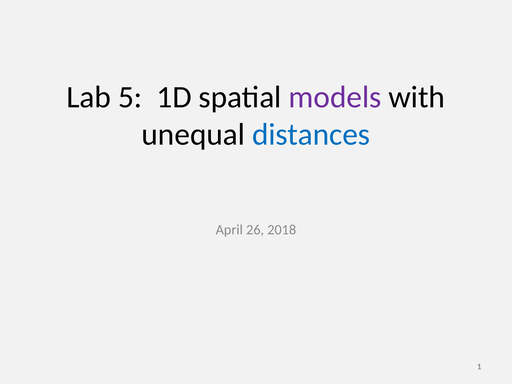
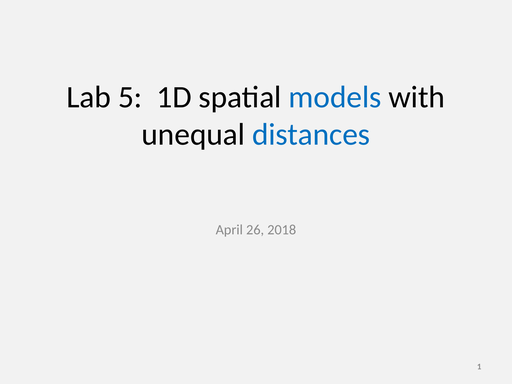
models colour: purple -> blue (335, 97)
